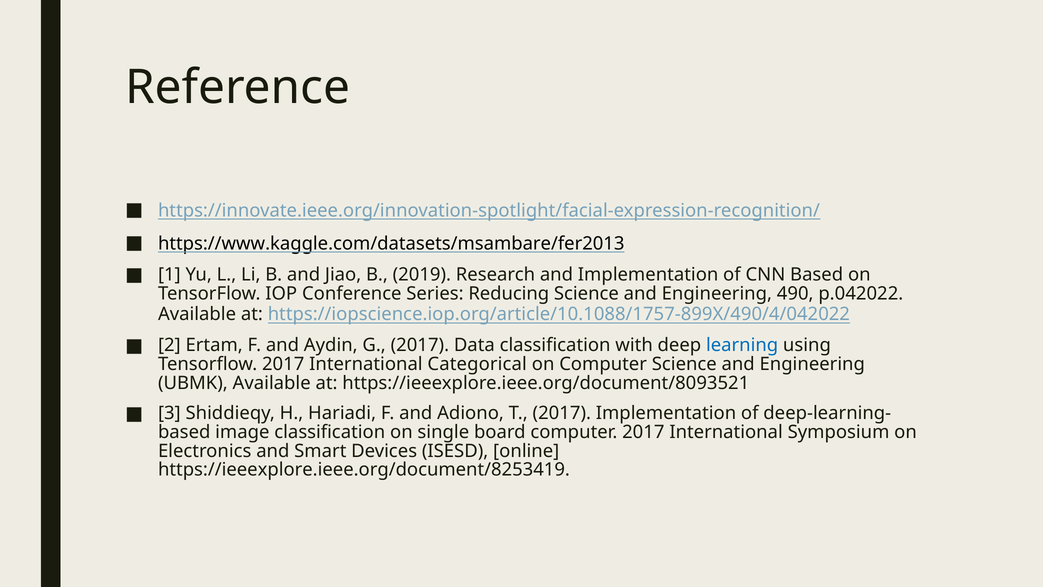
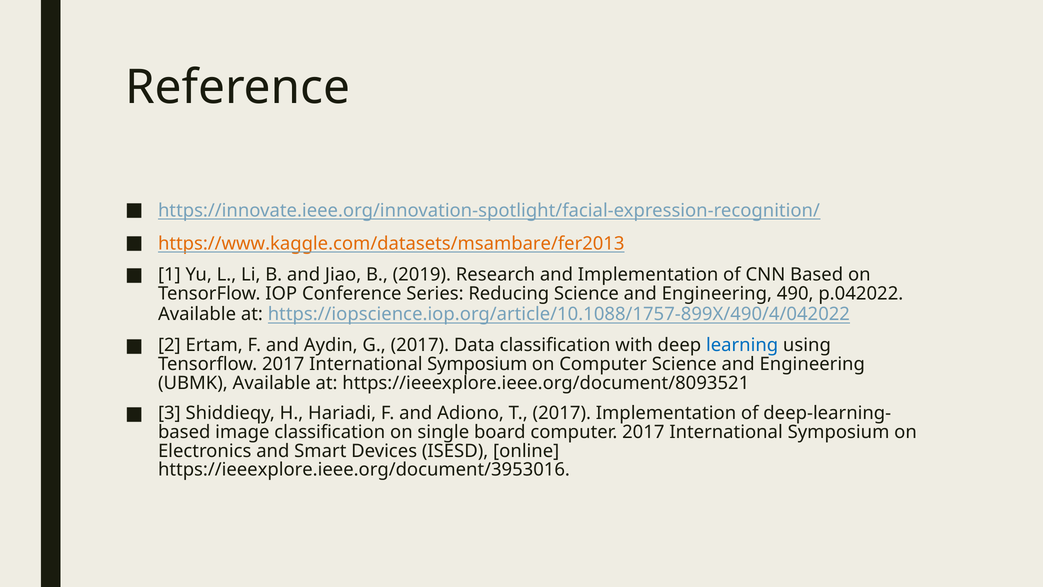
https://www.kaggle.com/datasets/msambare/fer2013 colour: black -> orange (391, 244)
Tensorflow 2017 International Categorical: Categorical -> Symposium (477, 364)
https://ieeexplore.ieee.org/document/8253419: https://ieeexplore.ieee.org/document/8253419 -> https://ieeexplore.ieee.org/document/3953016 (364, 469)
